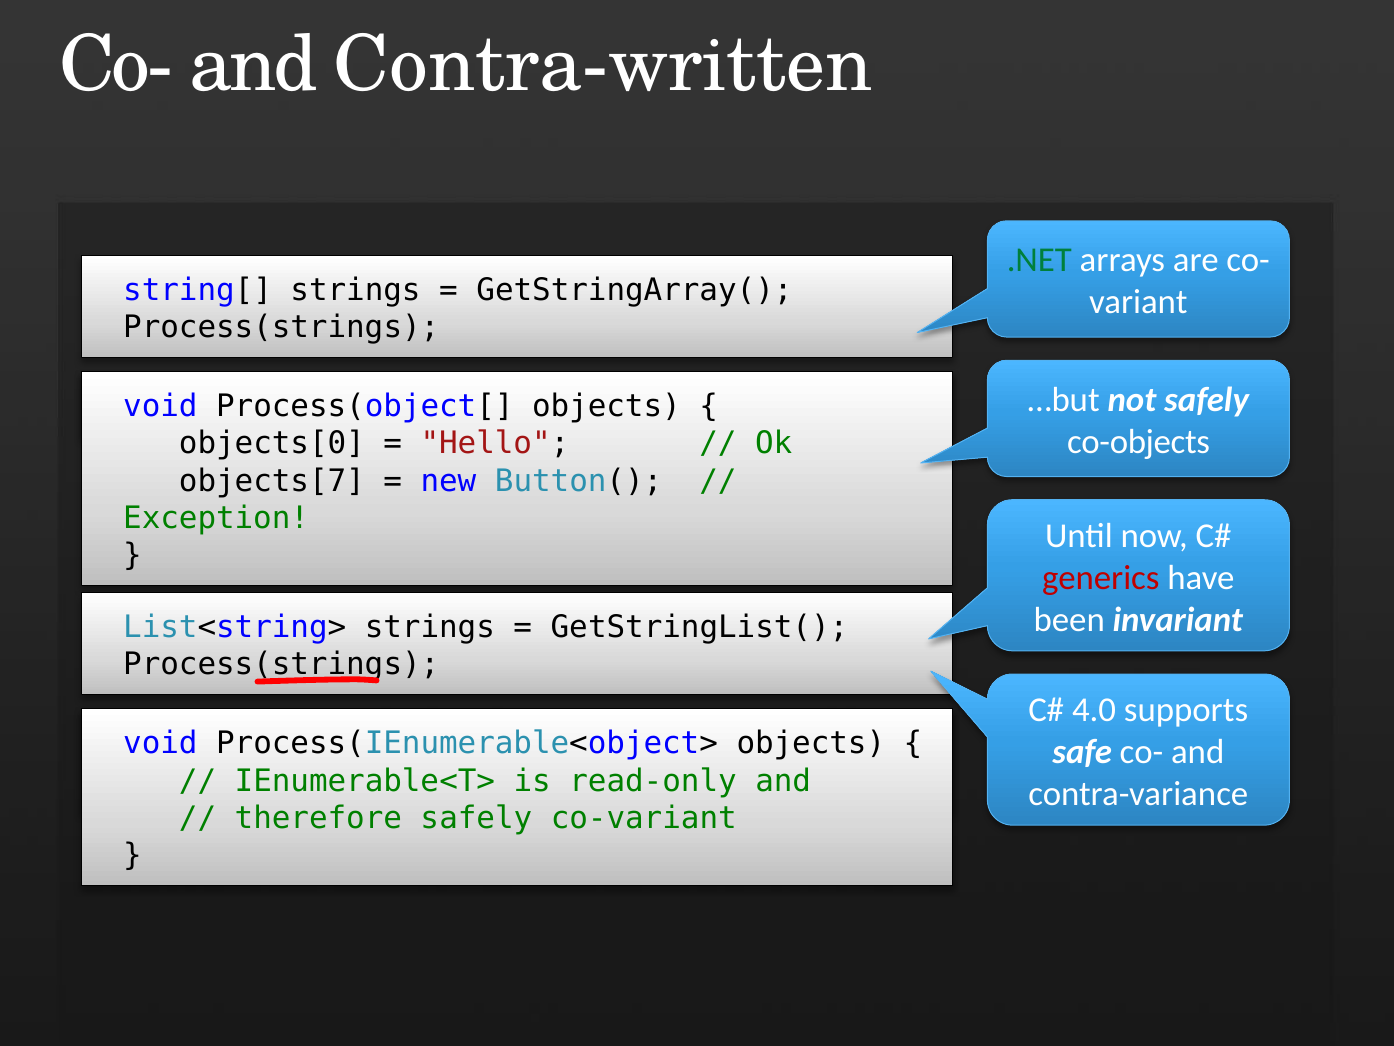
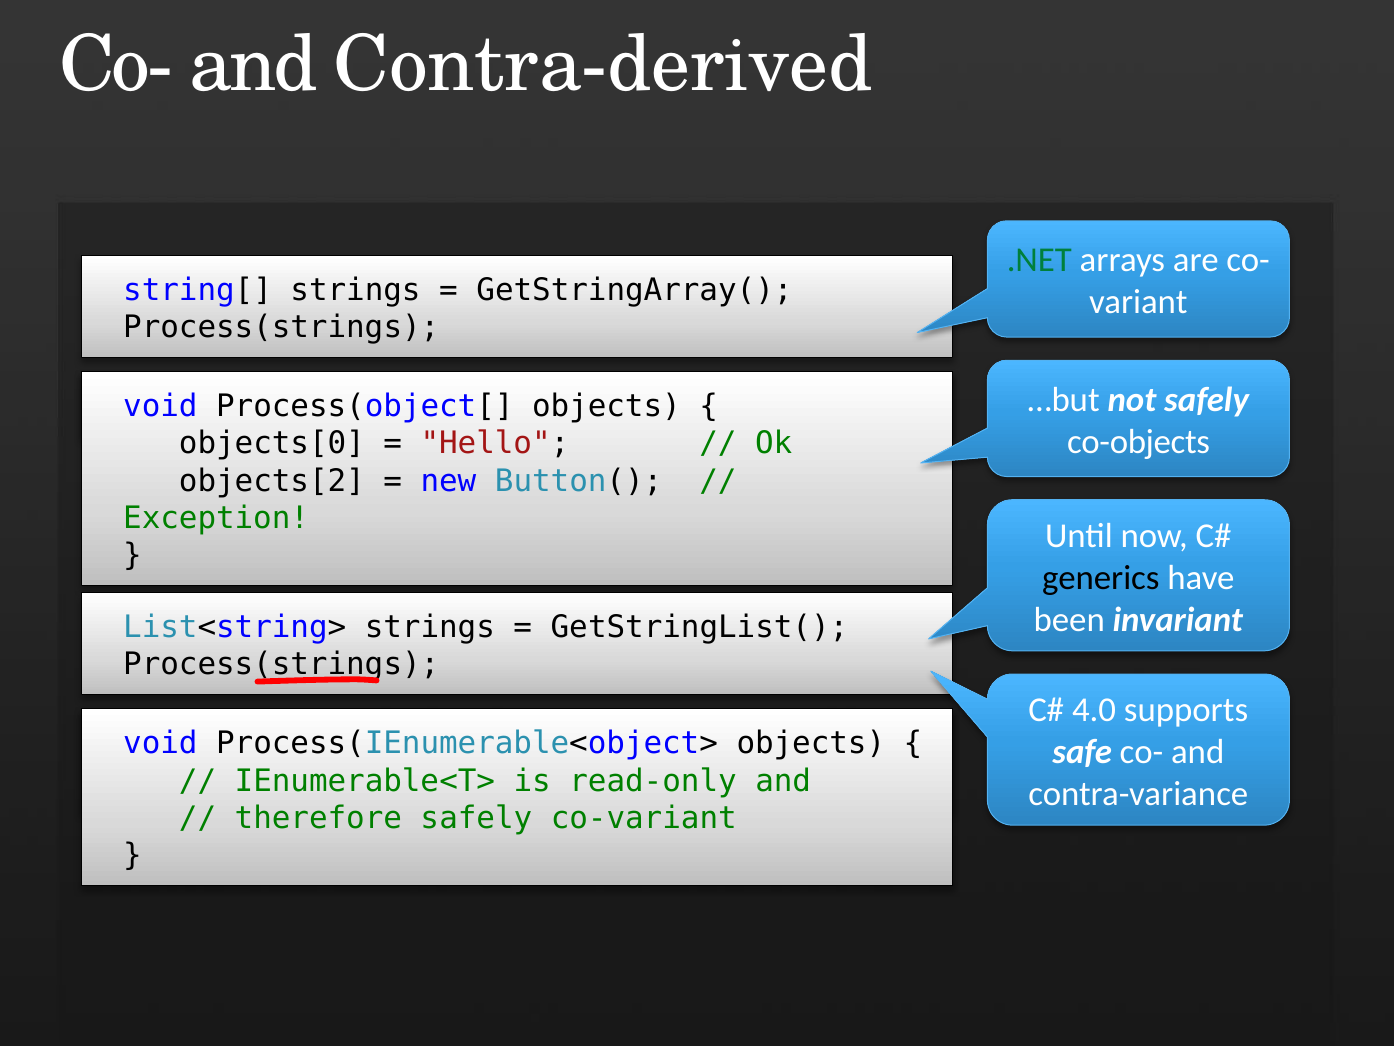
Contra-written: Contra-written -> Contra-derived (603, 65)
objects[7: objects[7 -> objects[2 (272, 481)
generics colour: red -> black (1101, 577)
